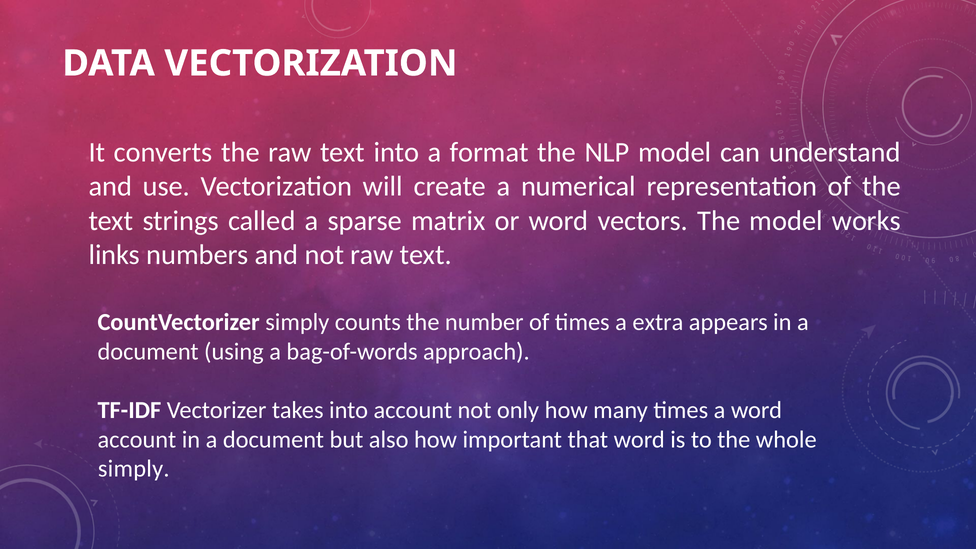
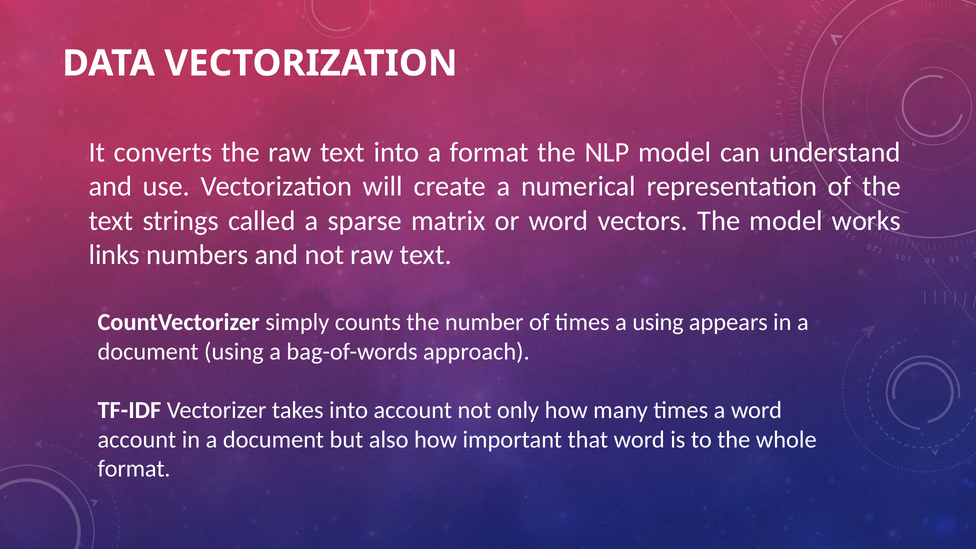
a extra: extra -> using (658, 322)
simply: simply -> format (134, 469)
